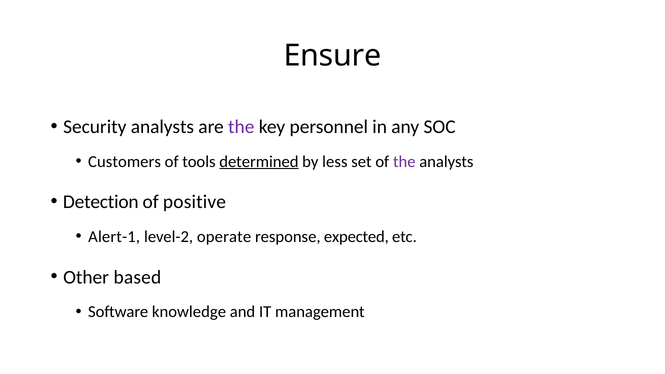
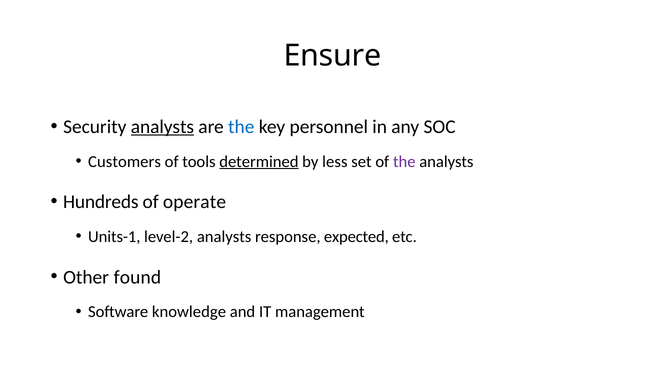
analysts underline: none -> present (162, 127)
the colour: purple -> blue (241, 127)
Detection: Detection -> Hundreds (101, 202)
positive: positive -> operate (195, 202)
Alert-1: Alert-1 -> Units-1 (114, 237)
level-2 operate: operate -> analysts (224, 237)
based: based -> found (137, 277)
